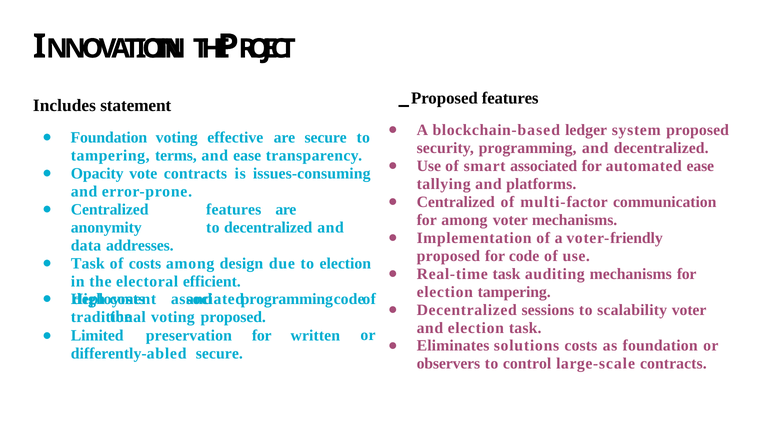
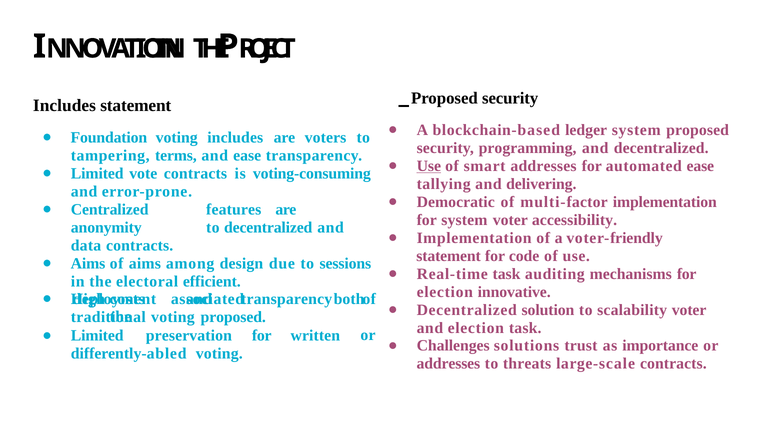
features: features -> security (510, 98)
voting effective: effective -> includes (235, 138)
are secure: secure -> voters (326, 138)
Use underline: none -> present (429, 166)
smart associated: associated -> addresses (544, 166)
Opacity: Opacity -> Limited (97, 174)
issues-consuming: issues-consuming -> voting-consuming (312, 174)
platforms: platforms -> delivering (541, 184)
Centralized: Centralized -> Democratic (456, 202)
multi-factor communication: communication -> implementation (665, 202)
for among: among -> system (464, 220)
voter mechanisms: mechanisms -> accessibility (575, 220)
data addresses: addresses -> contracts (140, 246)
proposed: proposed -> statement (449, 256)
Task: Task -> Aims (88, 264)
of costs: costs -> aims (145, 264)
to election: election -> sessions (345, 264)
election tampering: tampering -> innovative (514, 292)
code: code -> both (349, 299)
programming: programming -> transparency (287, 299)
sessions: sessions -> solution (548, 310)
Eliminates: Eliminates -> Challenges (453, 346)
solutions costs: costs -> trust (581, 346)
as foundation: foundation -> importance (660, 346)
differently-abled secure: secure -> voting (219, 354)
observers: observers -> addresses (448, 364)
control: control -> threats (527, 364)
